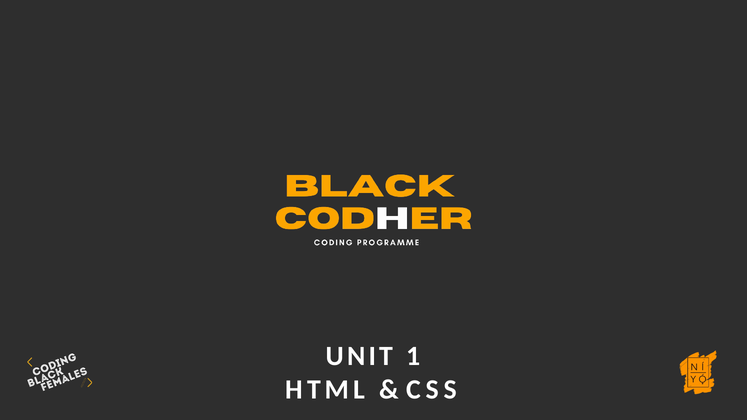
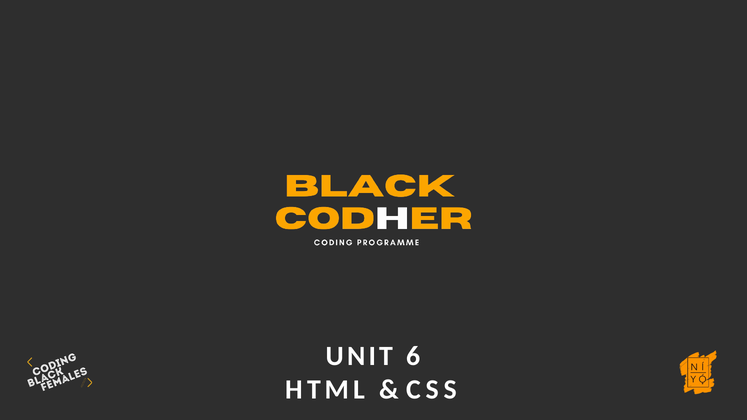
1: 1 -> 6 (413, 356)
